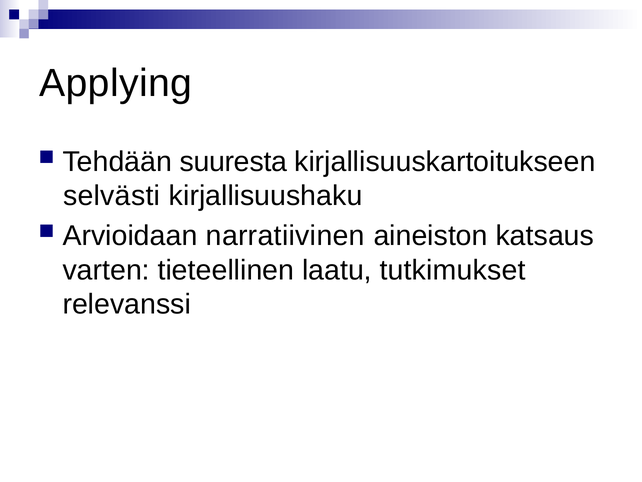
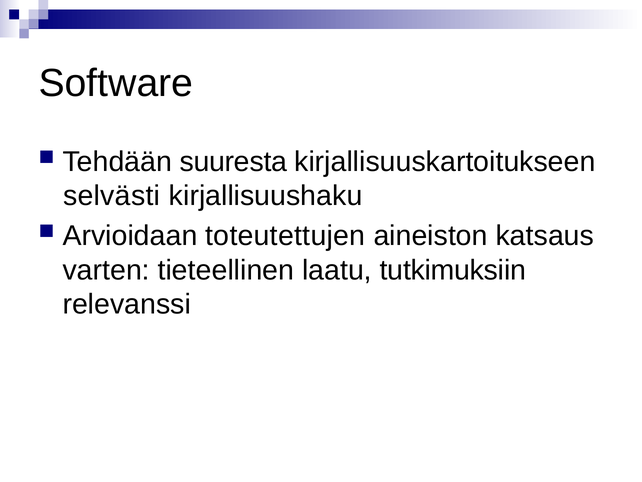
Applying: Applying -> Software (116, 83)
narratiivinen: narratiivinen -> toteutettujen (285, 236)
tutkimukset: tutkimukset -> tutkimuksiin (453, 270)
